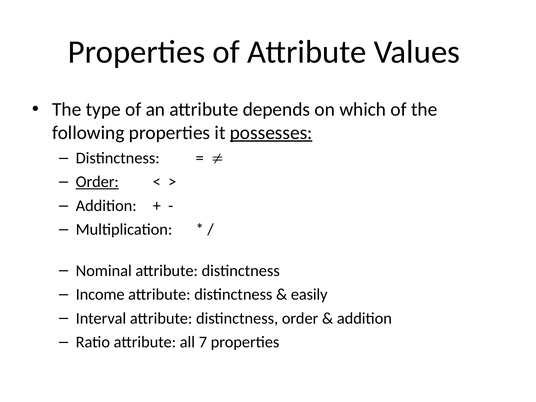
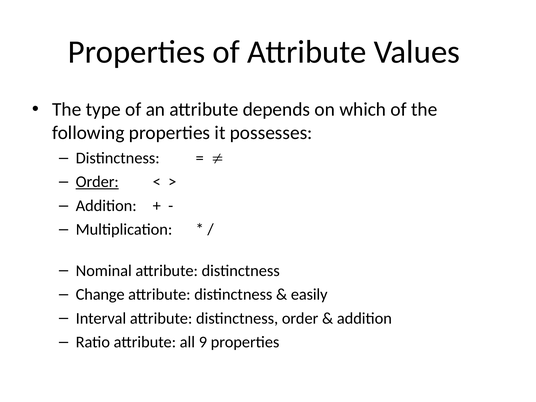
possesses underline: present -> none (271, 133)
Income: Income -> Change (100, 294)
7: 7 -> 9 (203, 342)
